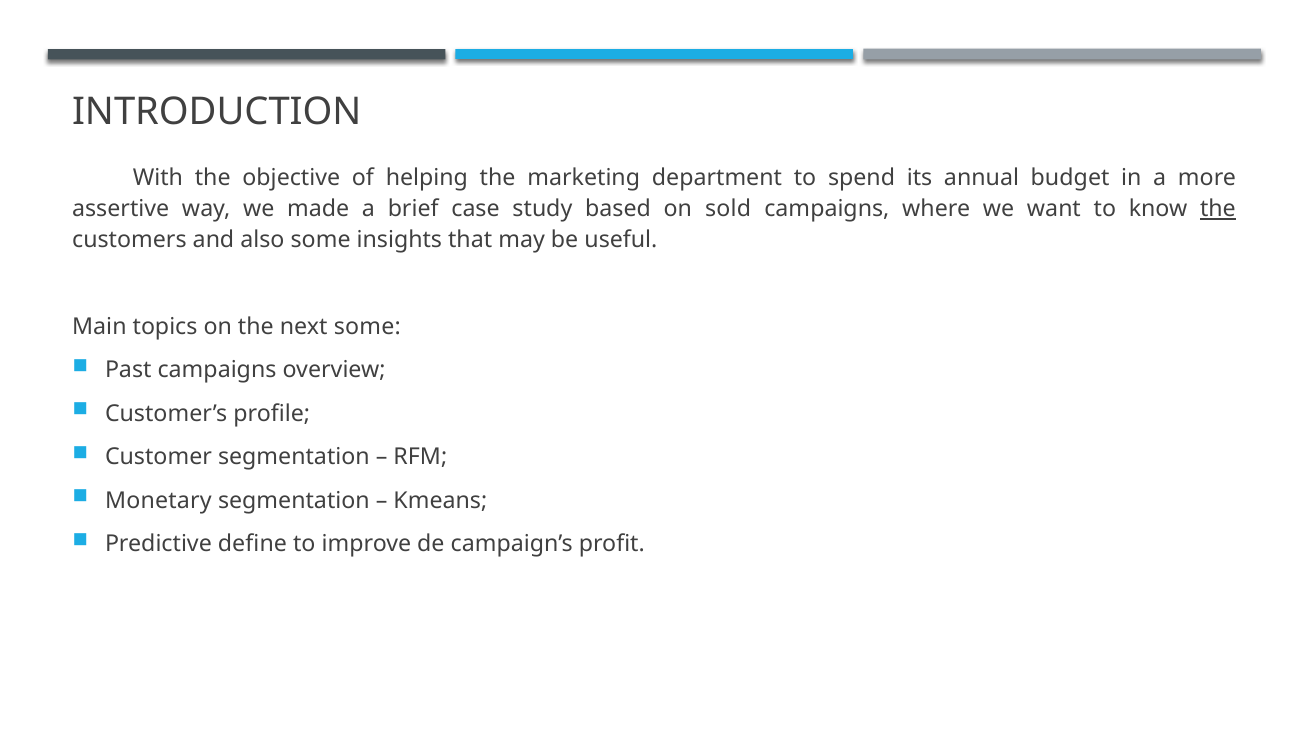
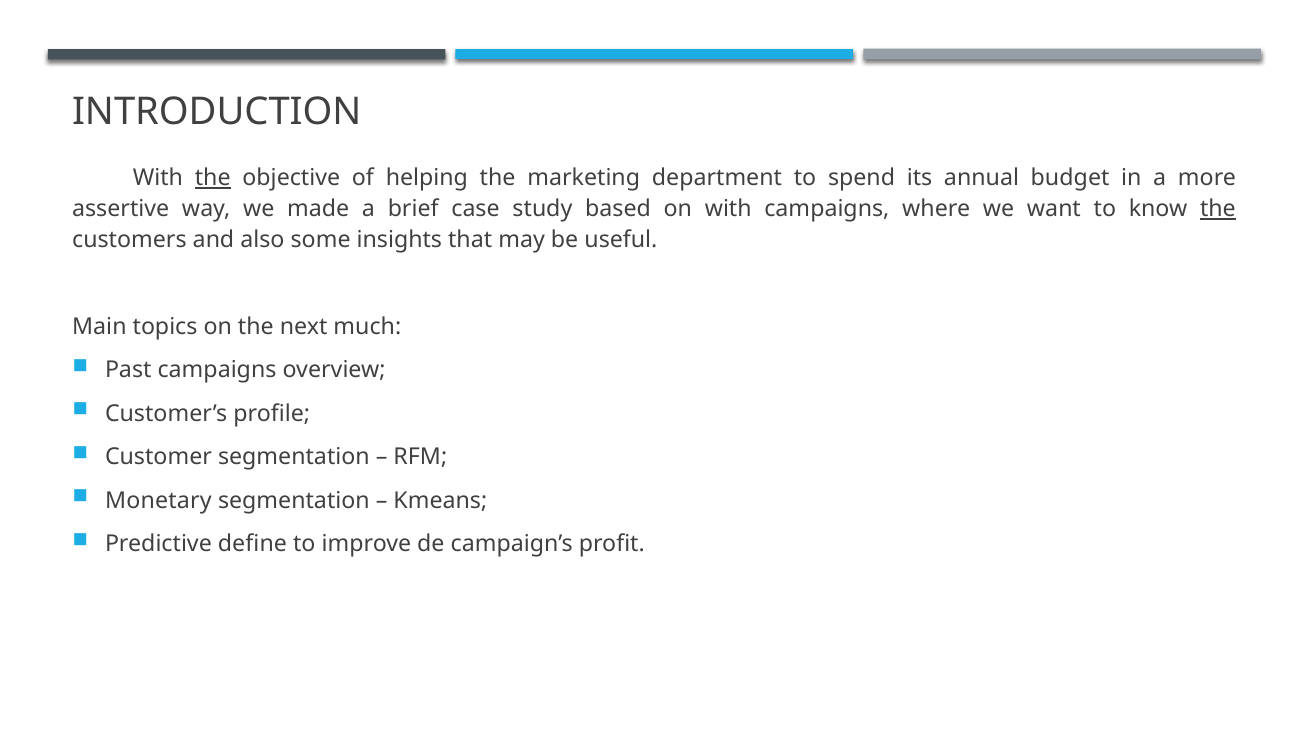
the underline: none -> present (213, 178)
on sold: sold -> with (728, 209)
next some: some -> much (367, 326)
